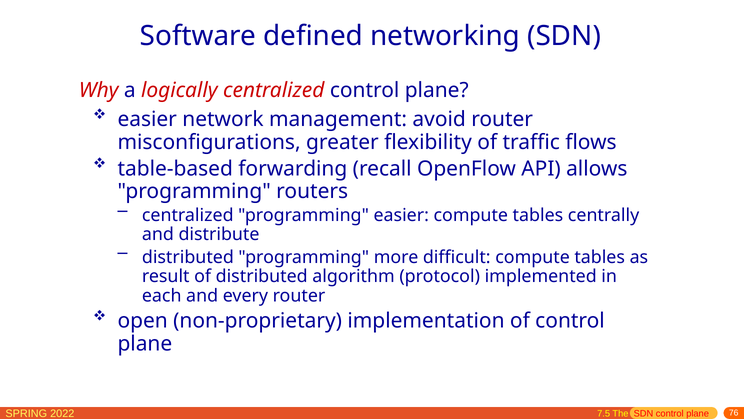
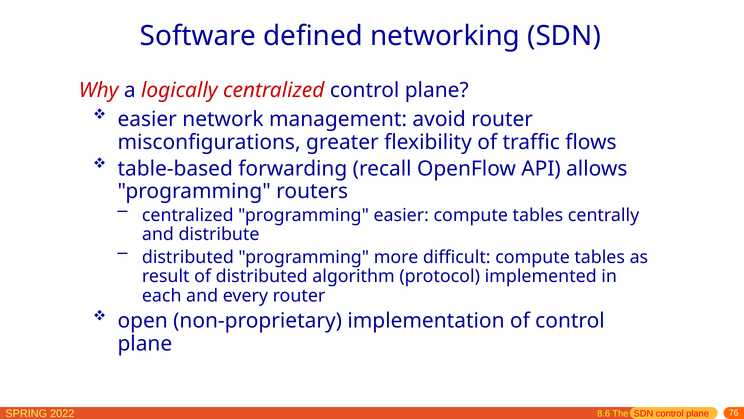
7.5: 7.5 -> 8.6 (604, 413)
